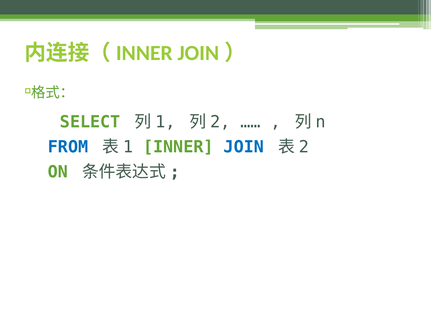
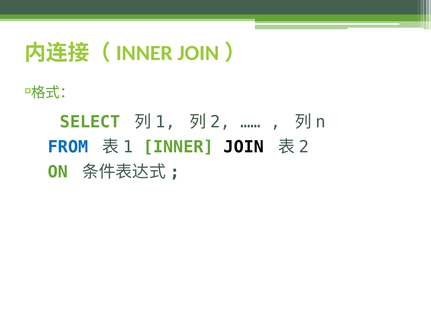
JOIN colour: blue -> black (244, 147)
